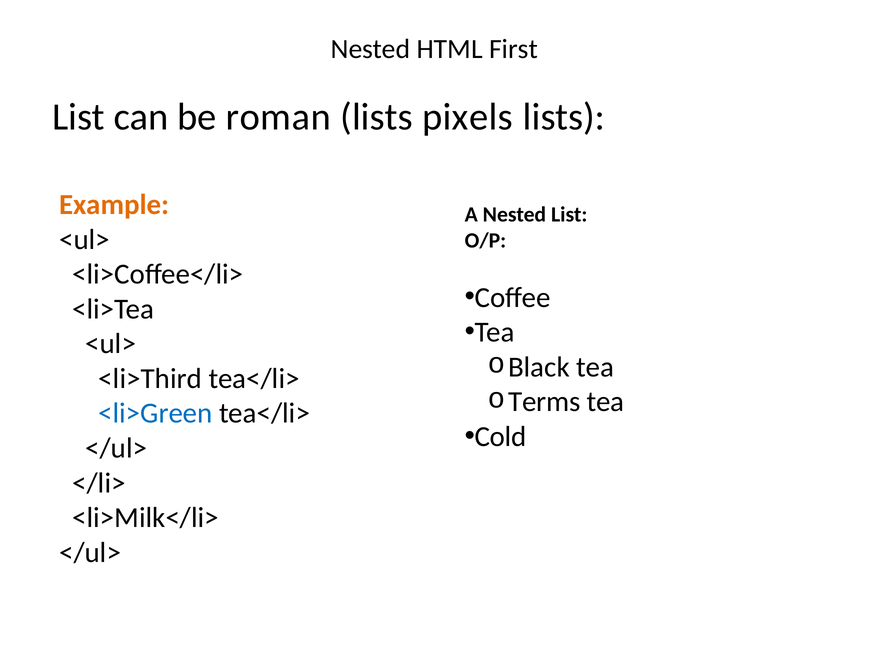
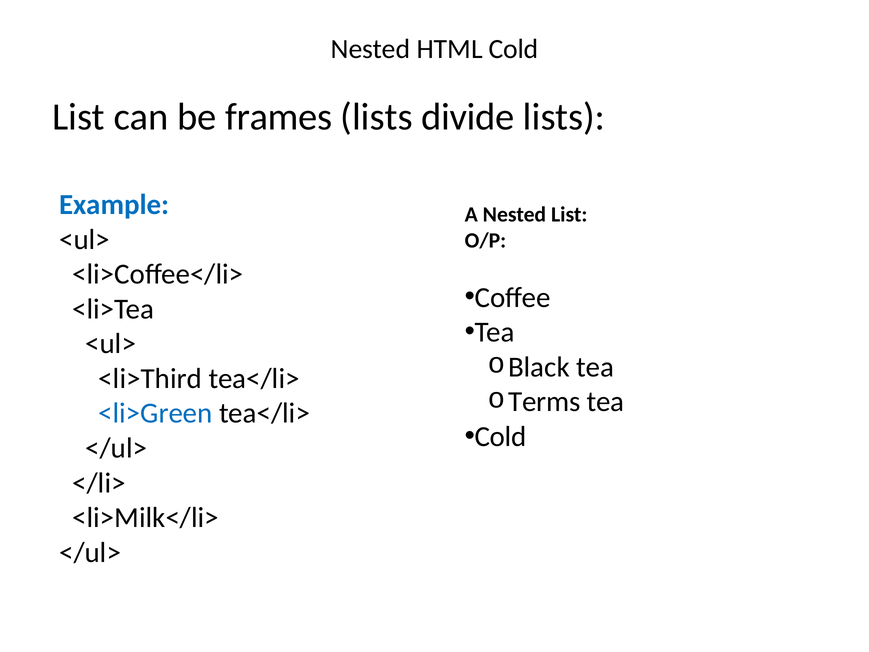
HTML First: First -> Cold (514, 49)
roman: roman -> frames (279, 117)
pixels: pixels -> divide (468, 117)
Example colour: orange -> blue (114, 205)
